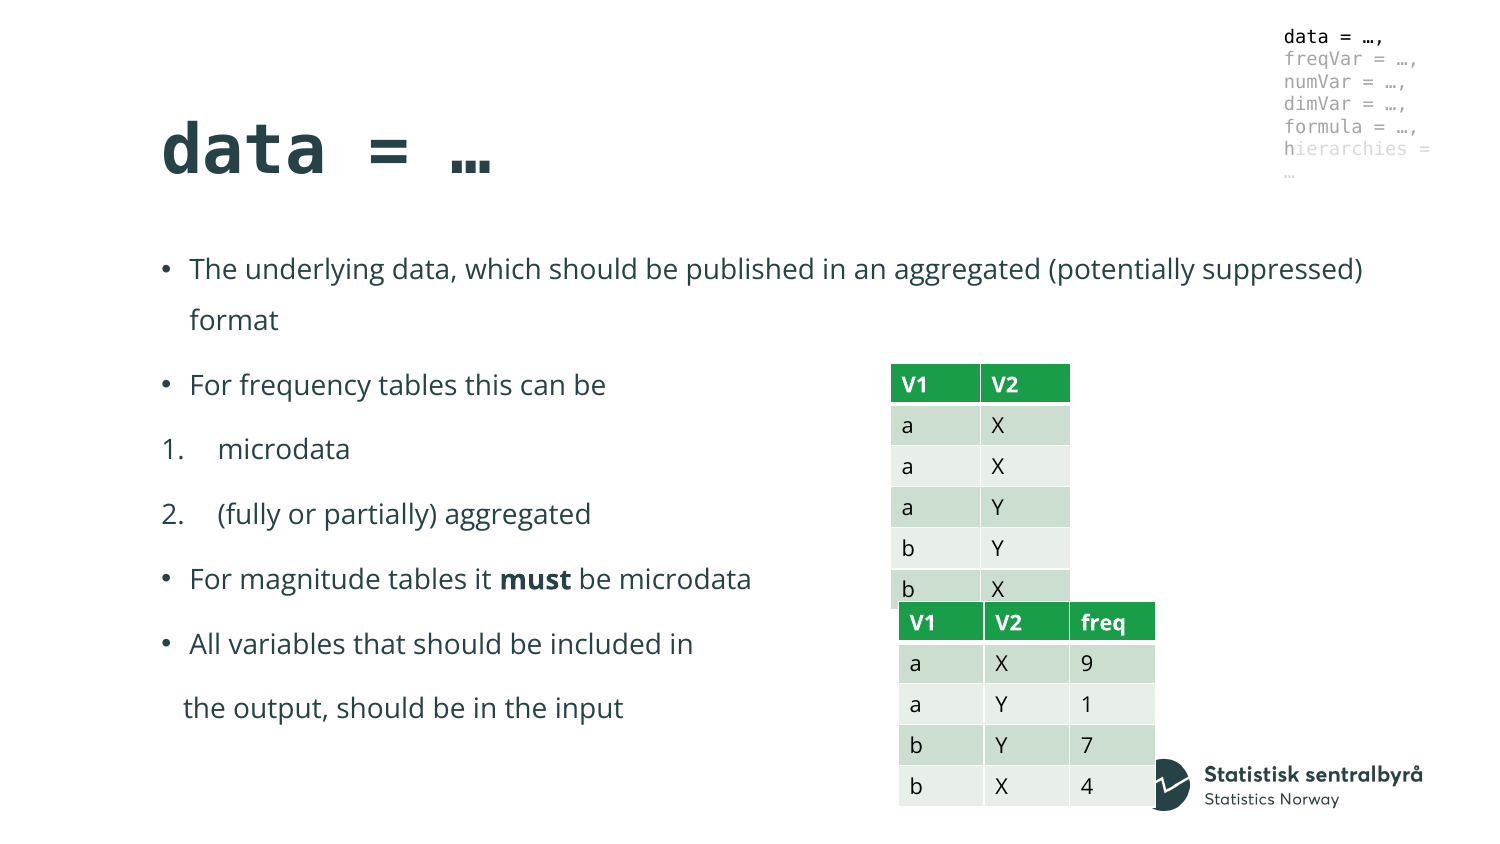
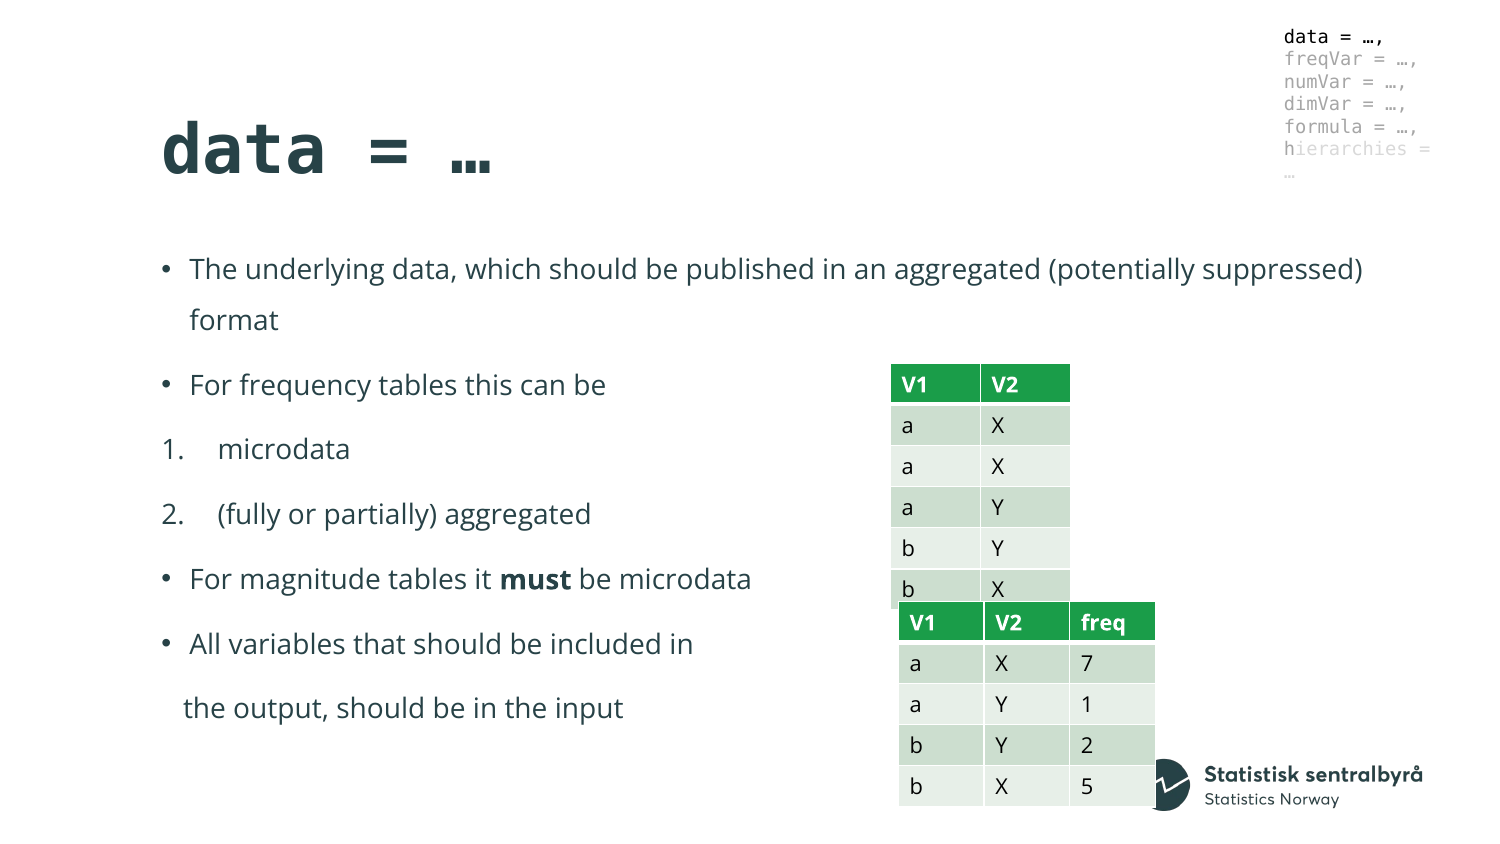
9: 9 -> 7 (1087, 664)
Y 7: 7 -> 2 (1087, 746)
4: 4 -> 5 (1087, 787)
